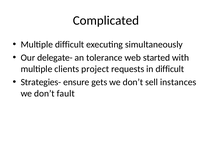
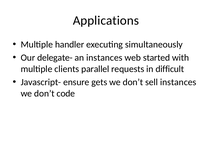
Complicated: Complicated -> Applications (106, 21)
Multiple difficult: difficult -> handler (70, 44)
an tolerance: tolerance -> instances (104, 58)
project: project -> parallel (95, 69)
Strategies-: Strategies- -> Javascript- (41, 82)
fault: fault -> code (66, 93)
